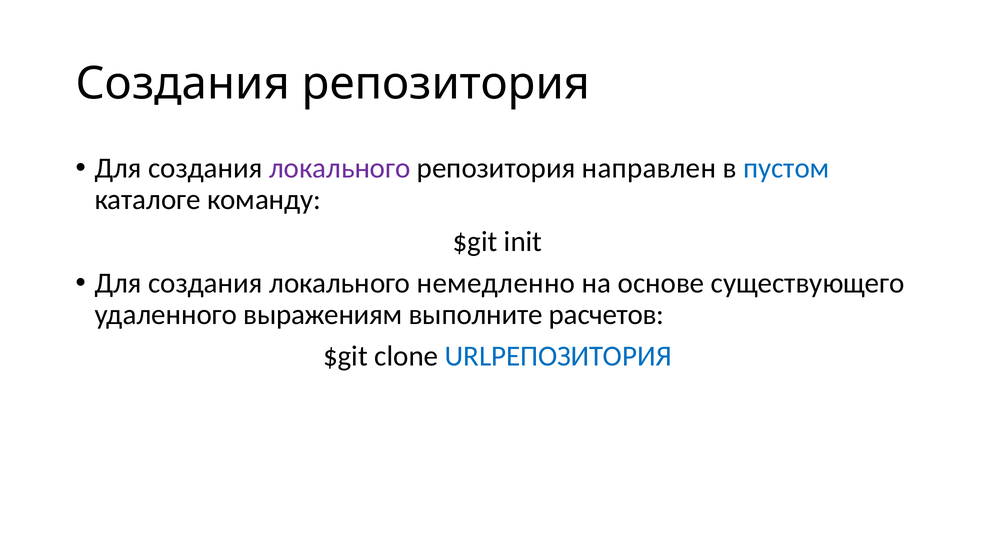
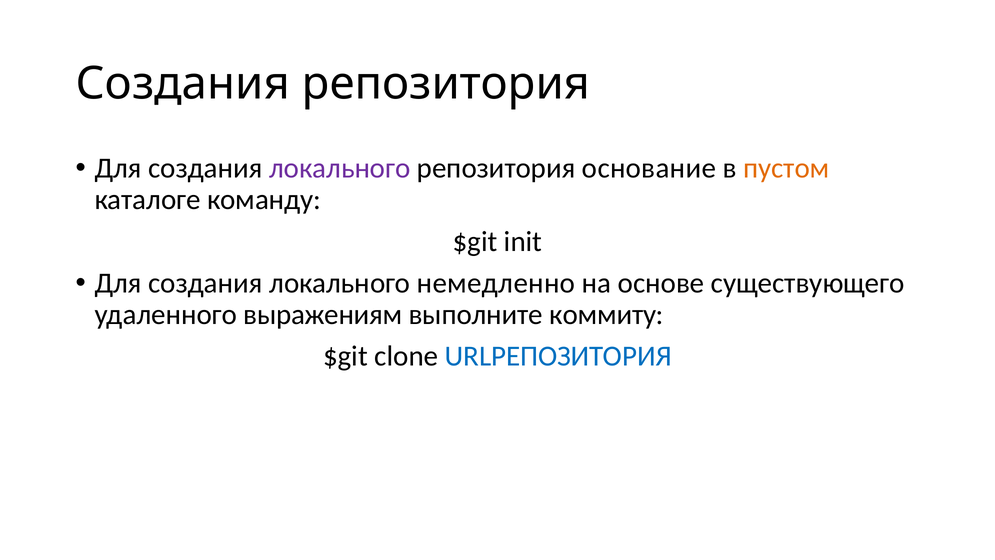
направлен: направлен -> основание (649, 168)
пустом colour: blue -> orange (786, 168)
расчетов: расчетов -> коммиту (607, 314)
